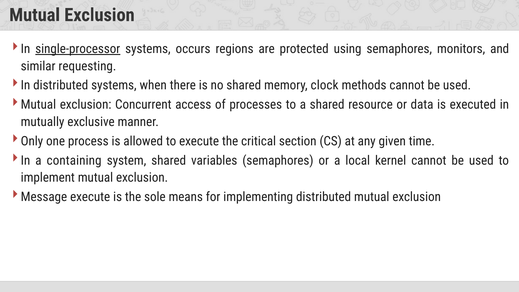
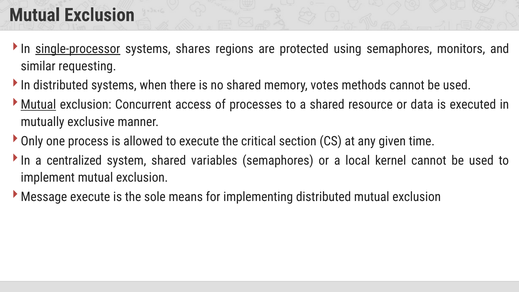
occurs: occurs -> shares (193, 49)
clock: clock -> votes (325, 85)
Mutual underline: none -> present (38, 105)
containing: containing -> centralized (74, 160)
